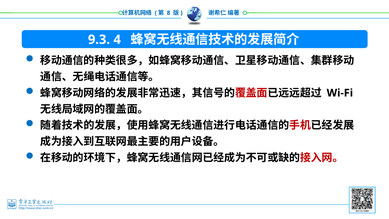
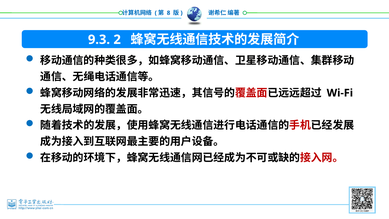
4: 4 -> 2 (117, 40)
